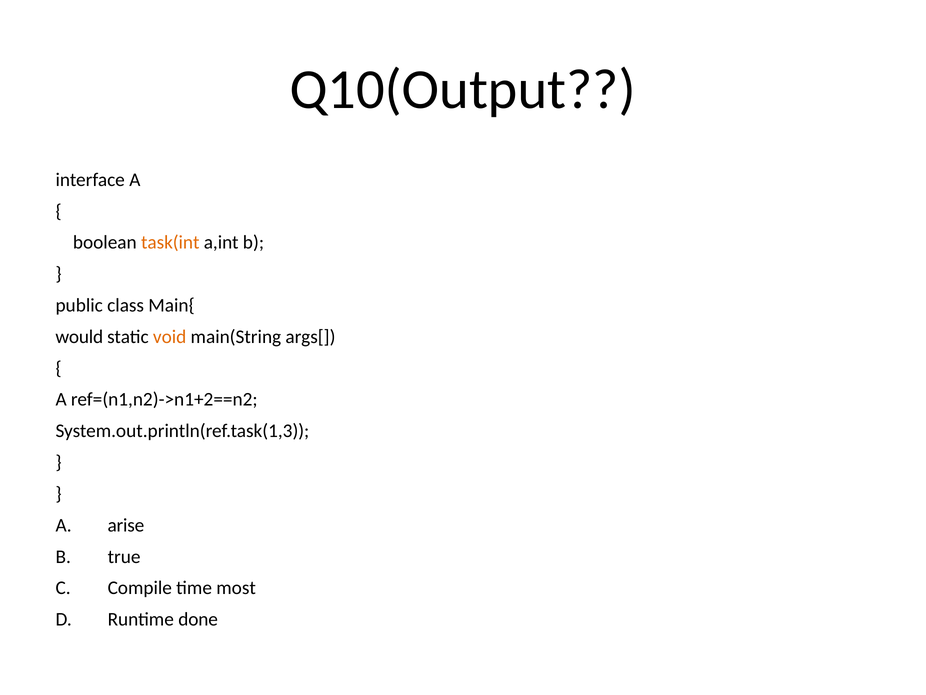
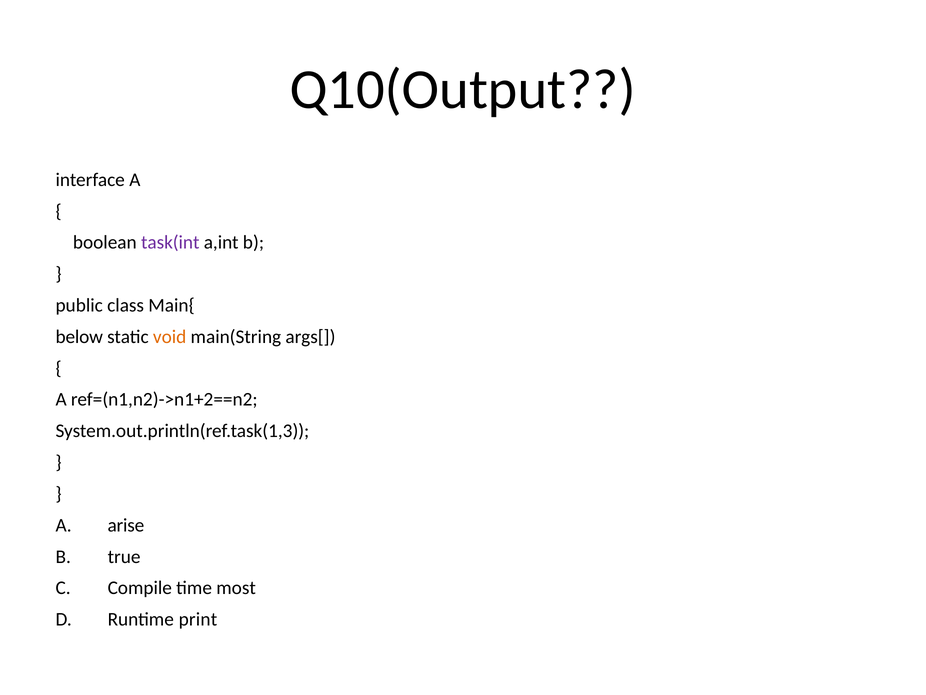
task(int colour: orange -> purple (170, 242)
would: would -> below (79, 337)
done: done -> print (198, 619)
